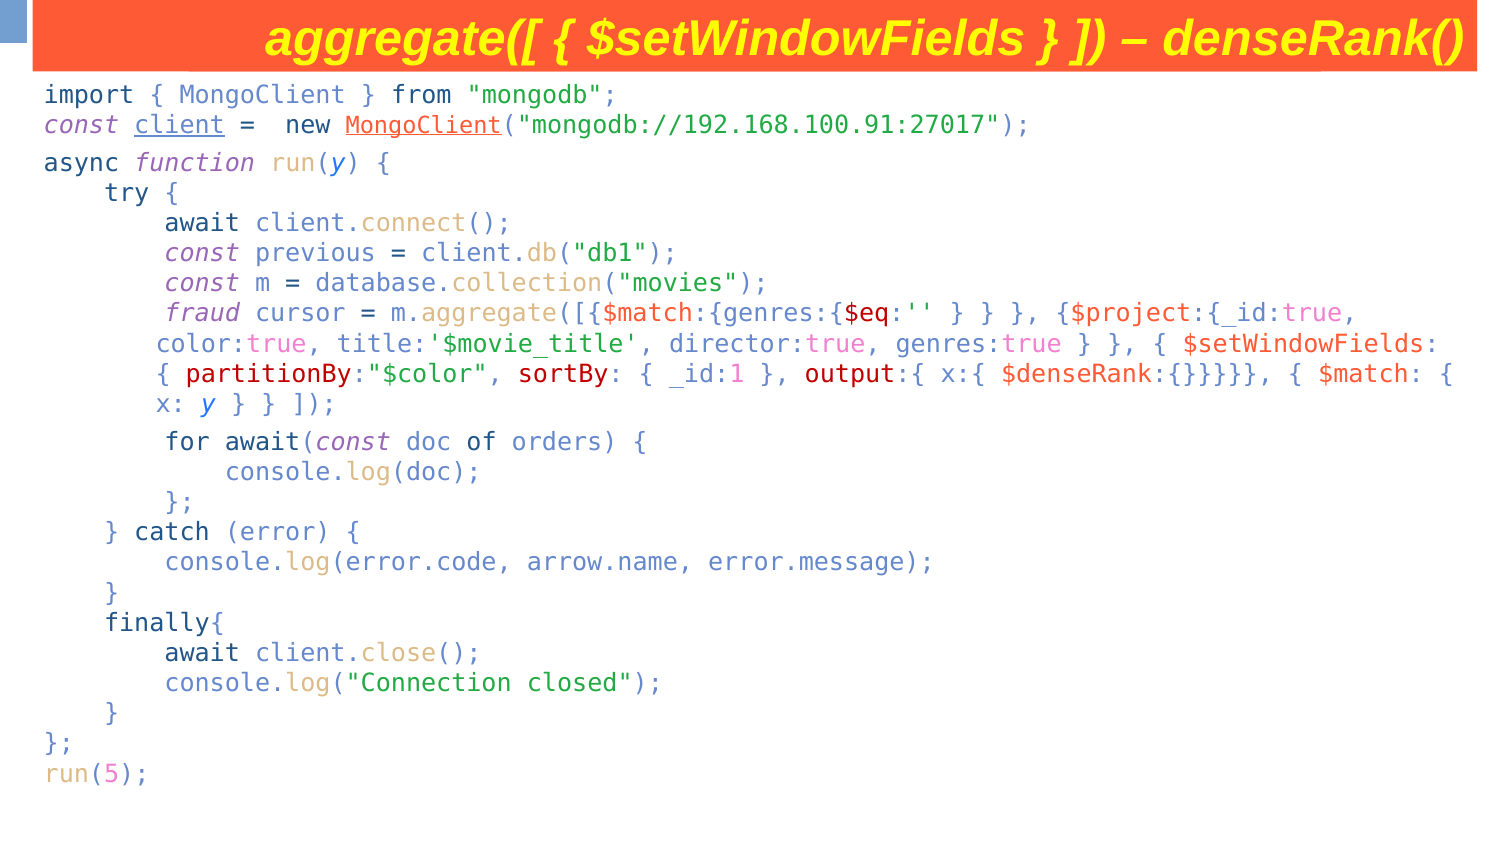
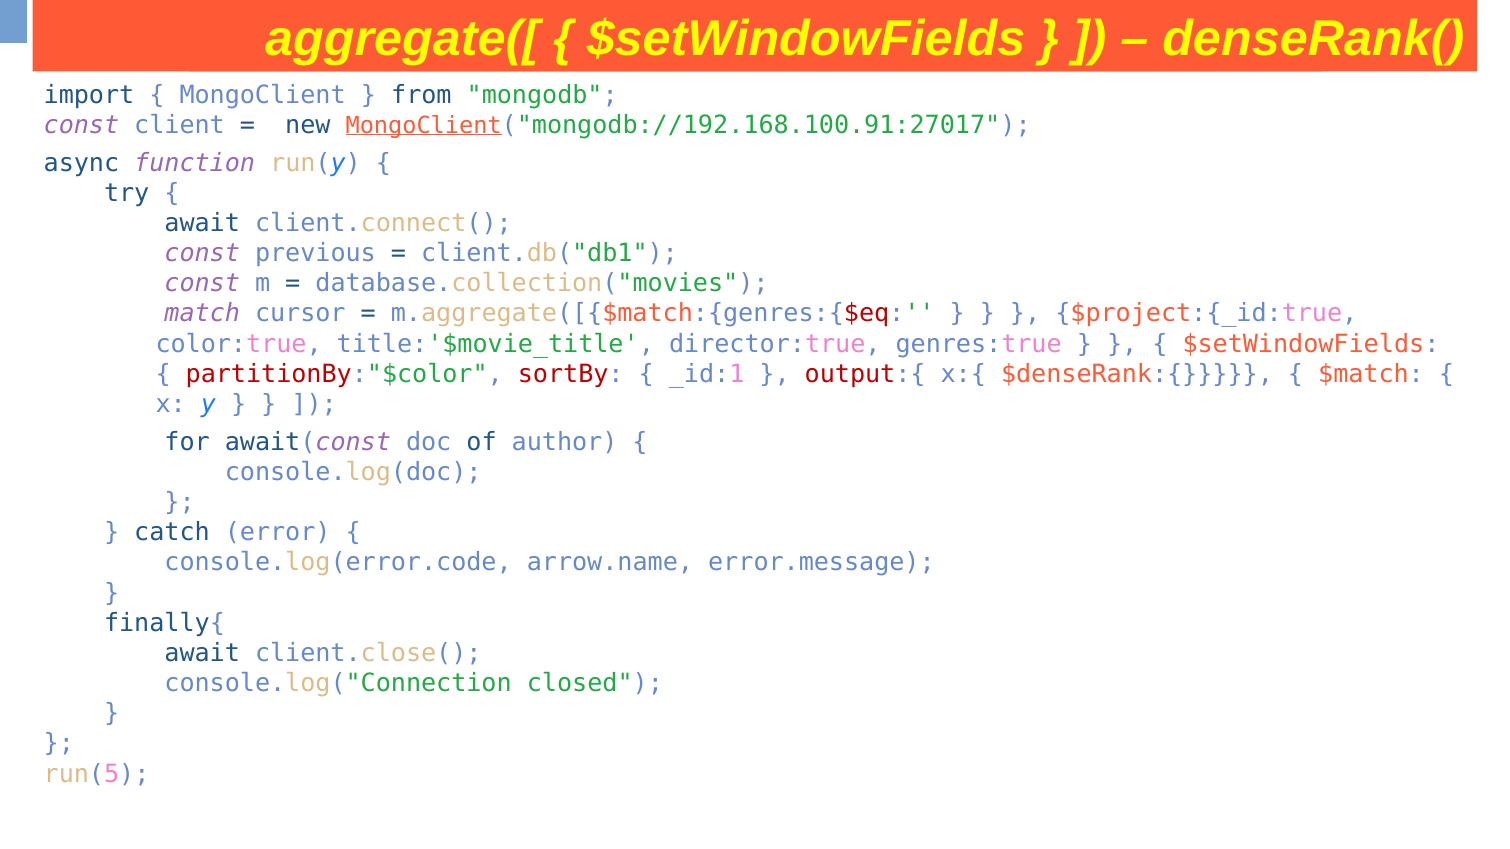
client underline: present -> none (180, 125)
fraud: fraud -> match (202, 314)
orders: orders -> author (565, 442)
